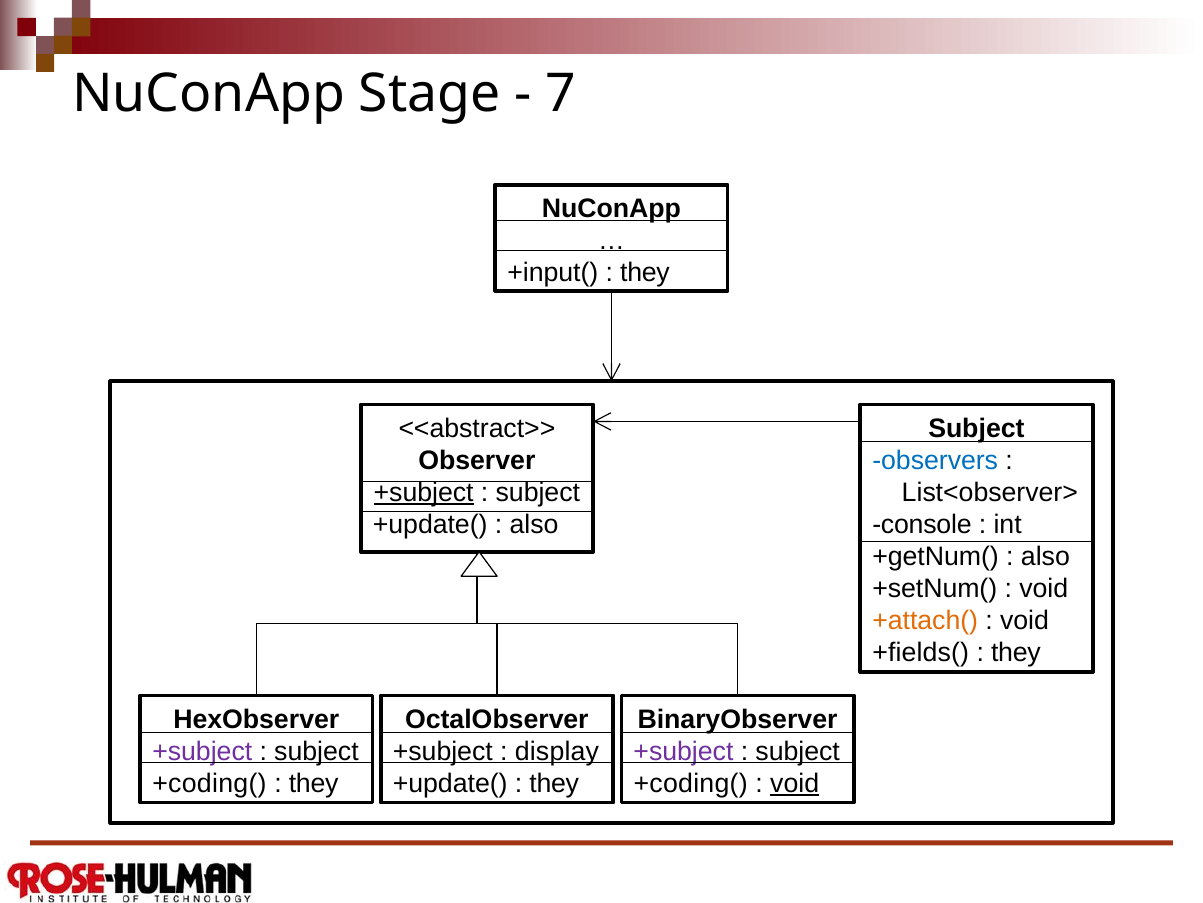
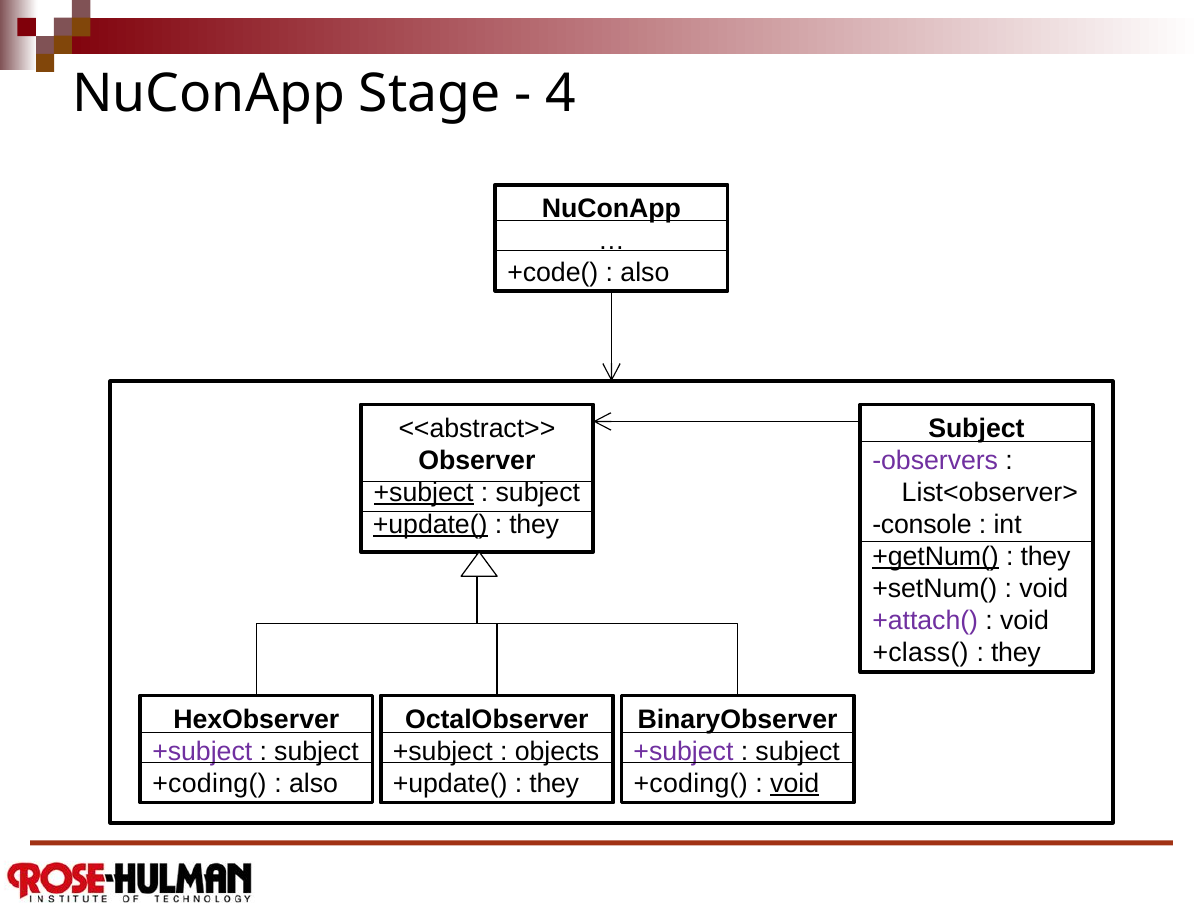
7: 7 -> 4 (561, 94)
+input(: +input( -> +code( (553, 273)
they: they -> also (645, 273)
observers colour: blue -> purple (935, 460)
+update( underline: none -> present (430, 524)
also: also -> they (534, 524)
+getNum( underline: none -> present (936, 556)
also: also -> they (1046, 556)
+attach( colour: orange -> purple (925, 620)
+fields(: +fields( -> +class( (921, 653)
display: display -> objects (557, 751)
they: they -> also (313, 783)
